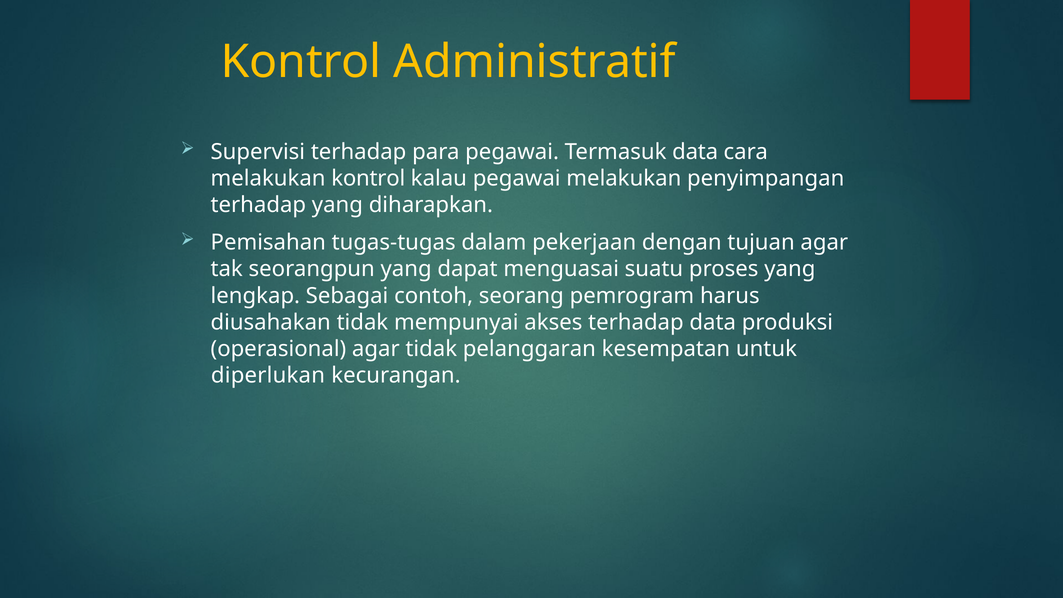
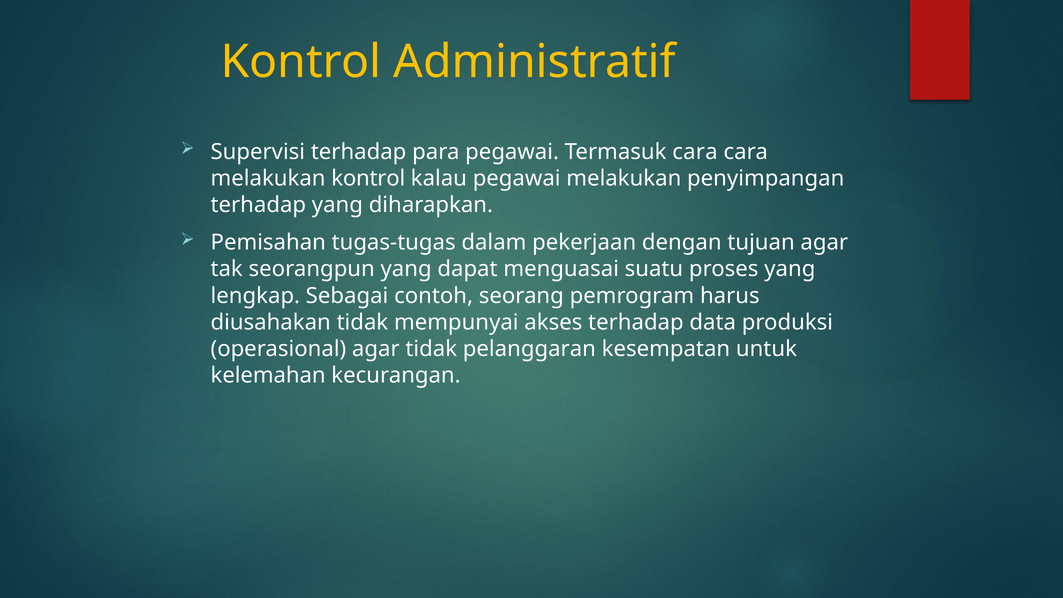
Termasuk data: data -> cara (695, 152)
diperlukan: diperlukan -> kelemahan (268, 375)
